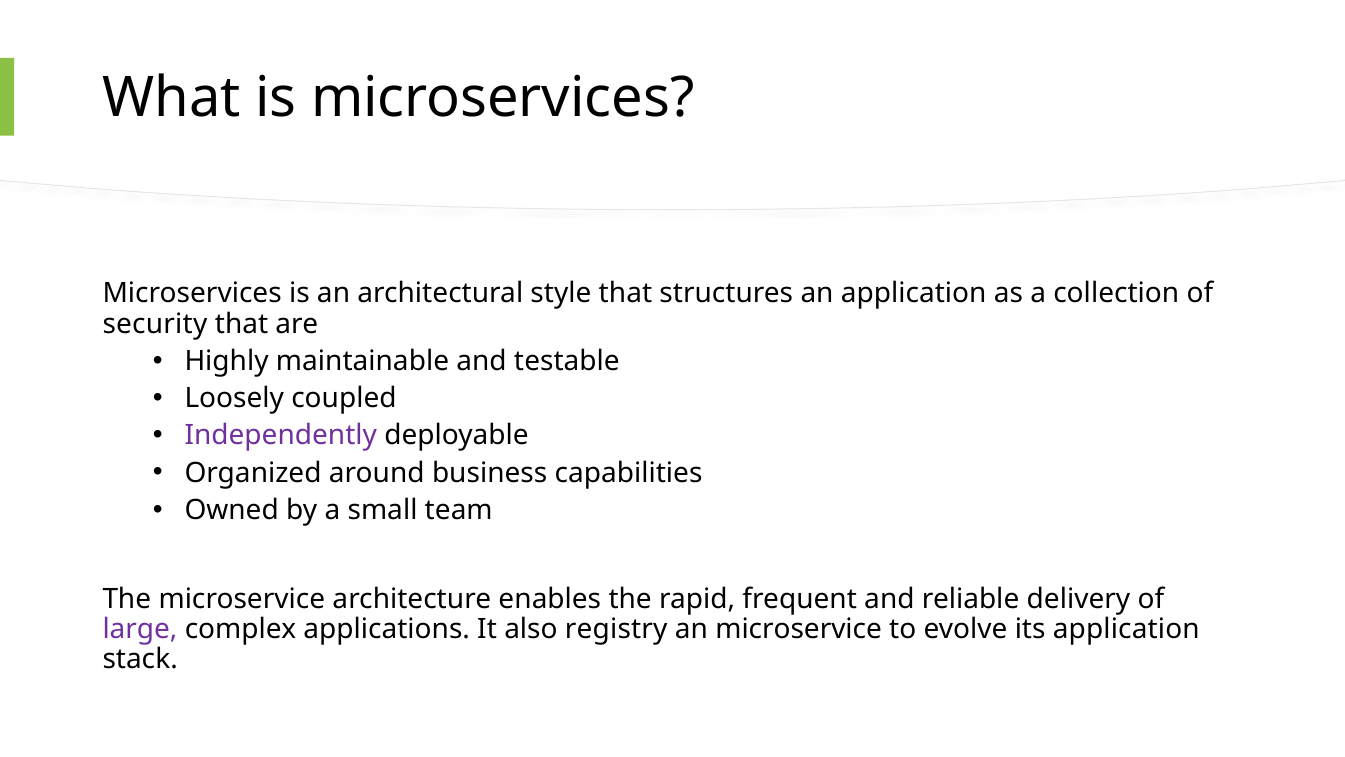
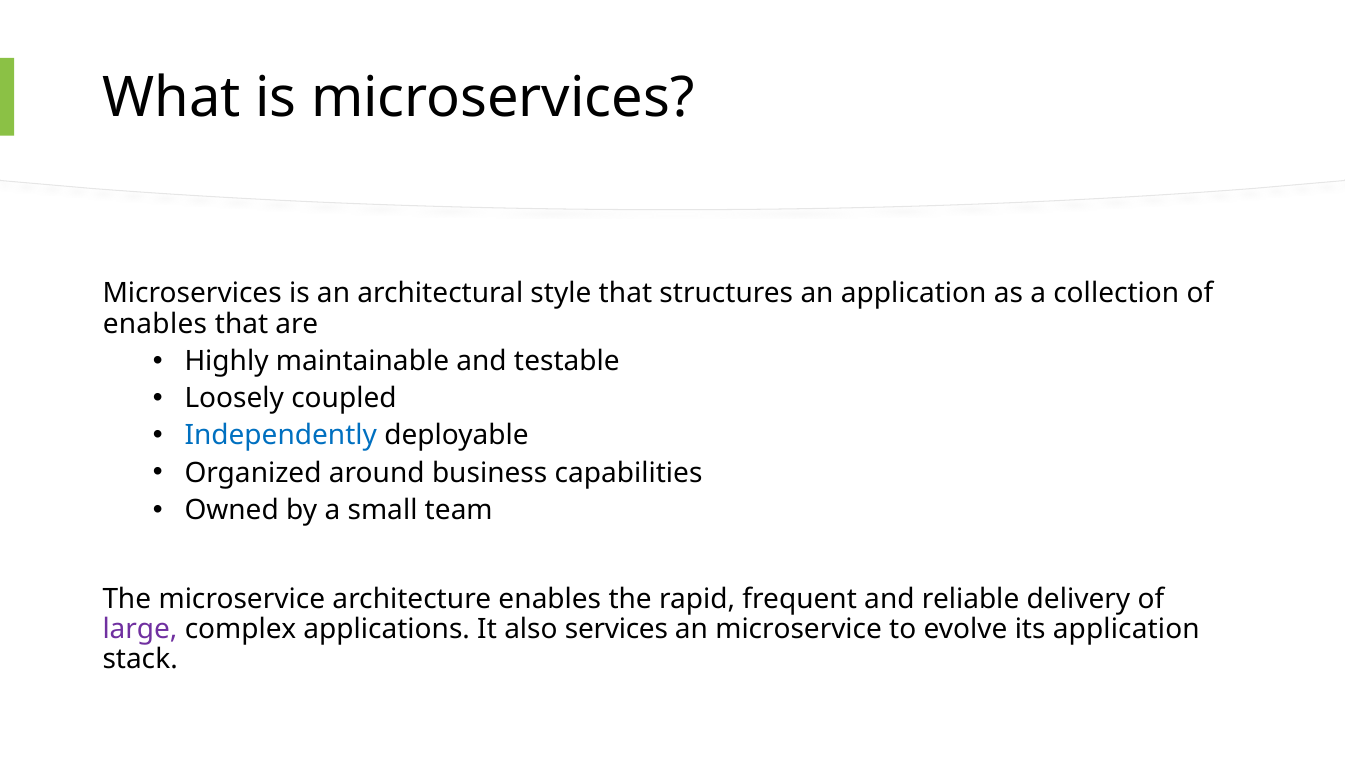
security: security -> enables (155, 324)
Independently colour: purple -> blue (281, 435)
registry: registry -> services (616, 629)
